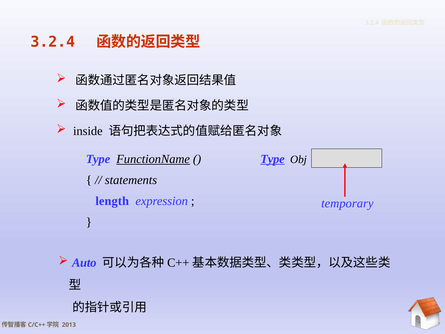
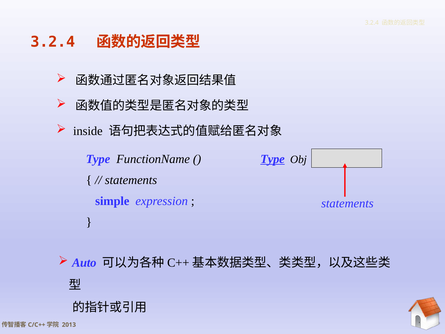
FunctionName underline: present -> none (153, 159)
length: length -> simple (112, 201)
temporary: temporary -> statements (347, 203)
